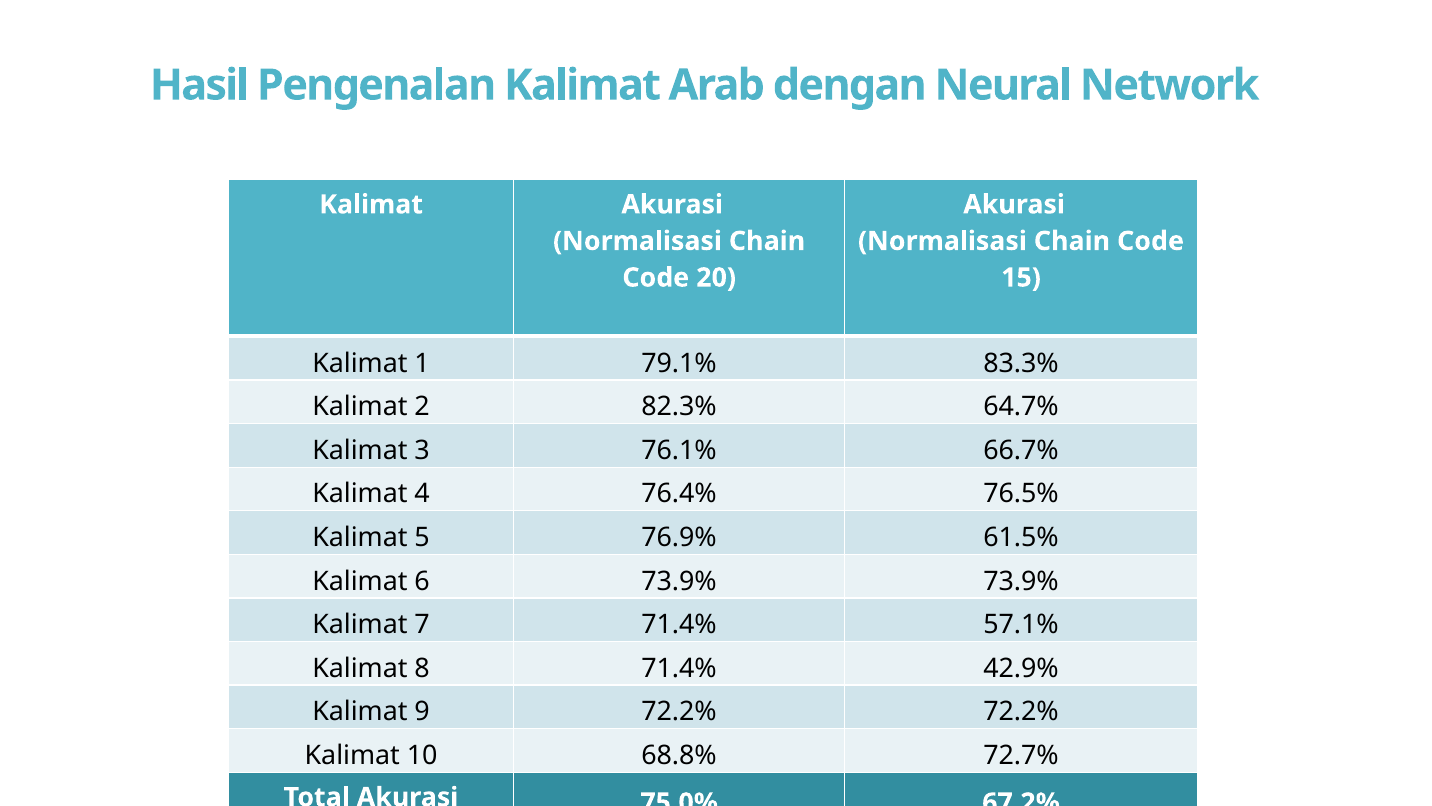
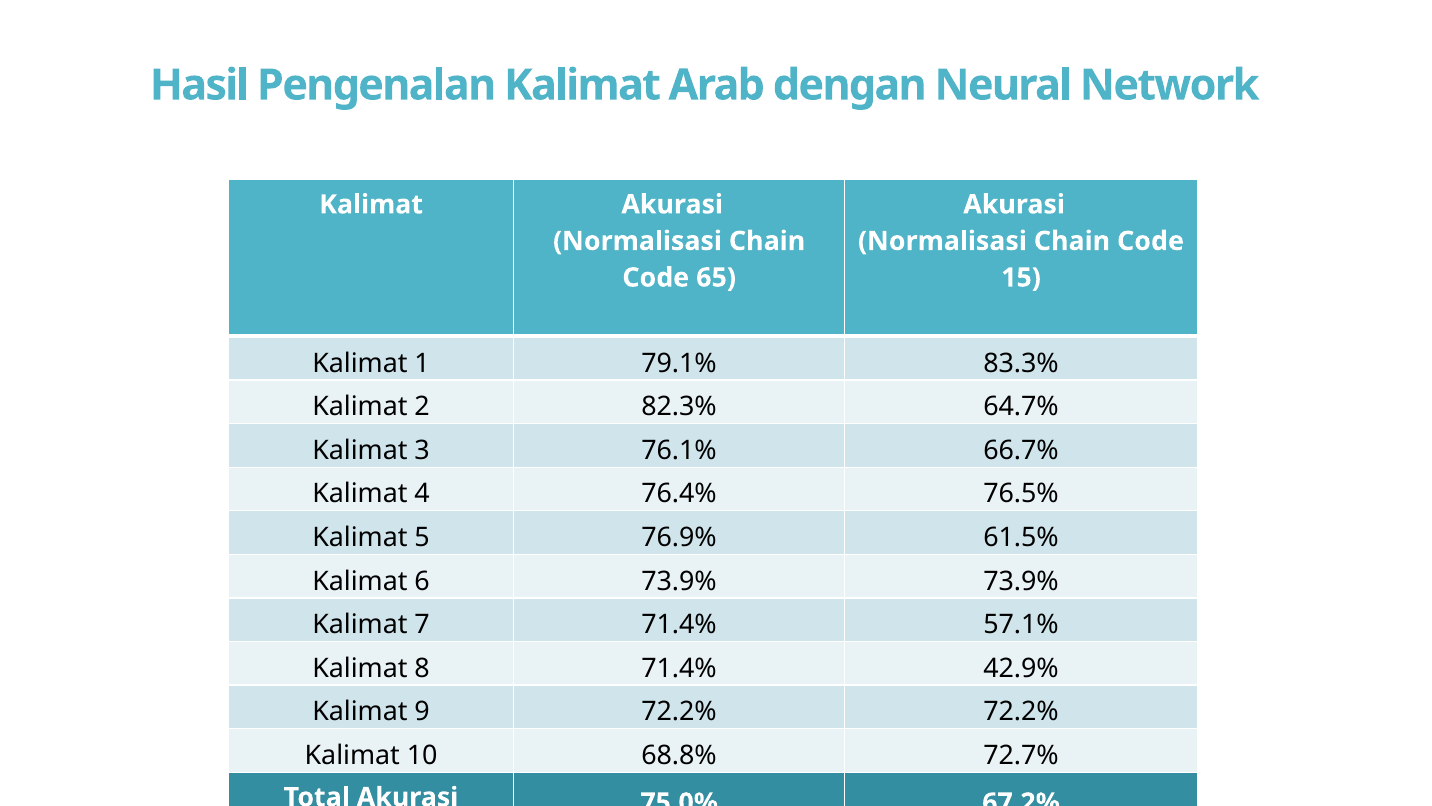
20: 20 -> 65 (716, 278)
